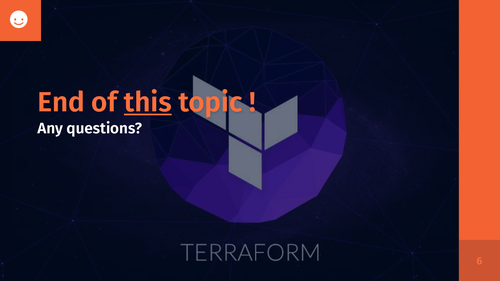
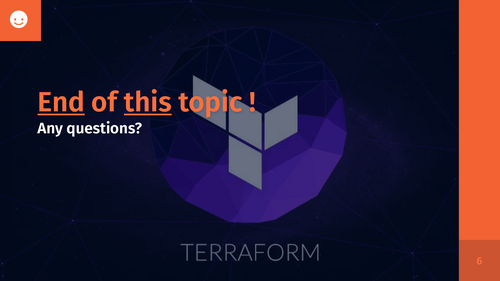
End underline: none -> present (61, 103)
